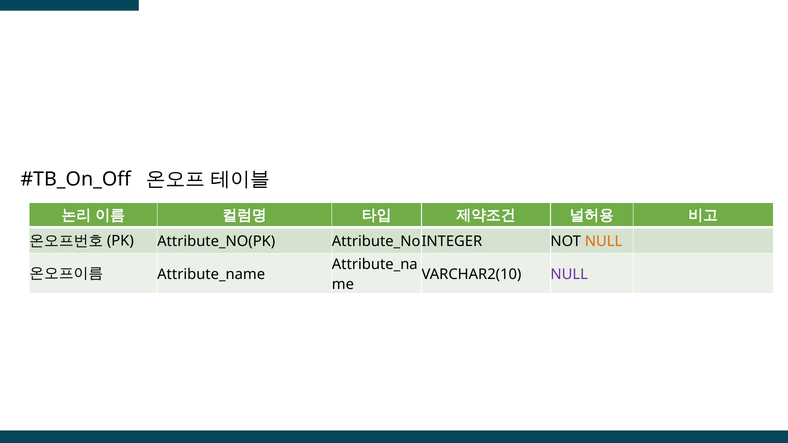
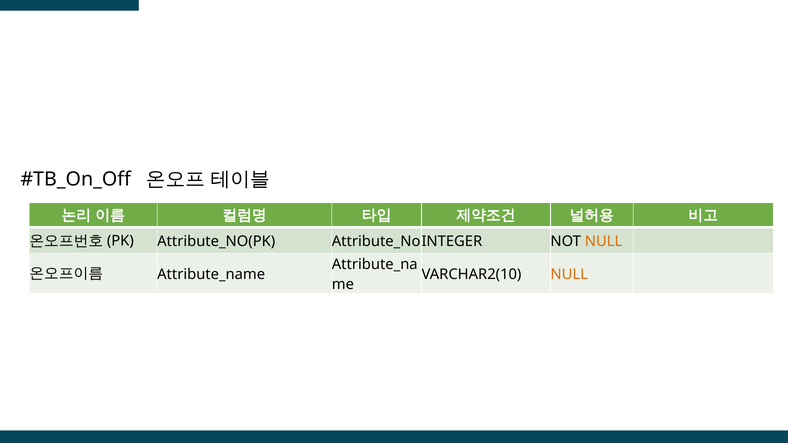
NULL colour: purple -> orange (569, 274)
